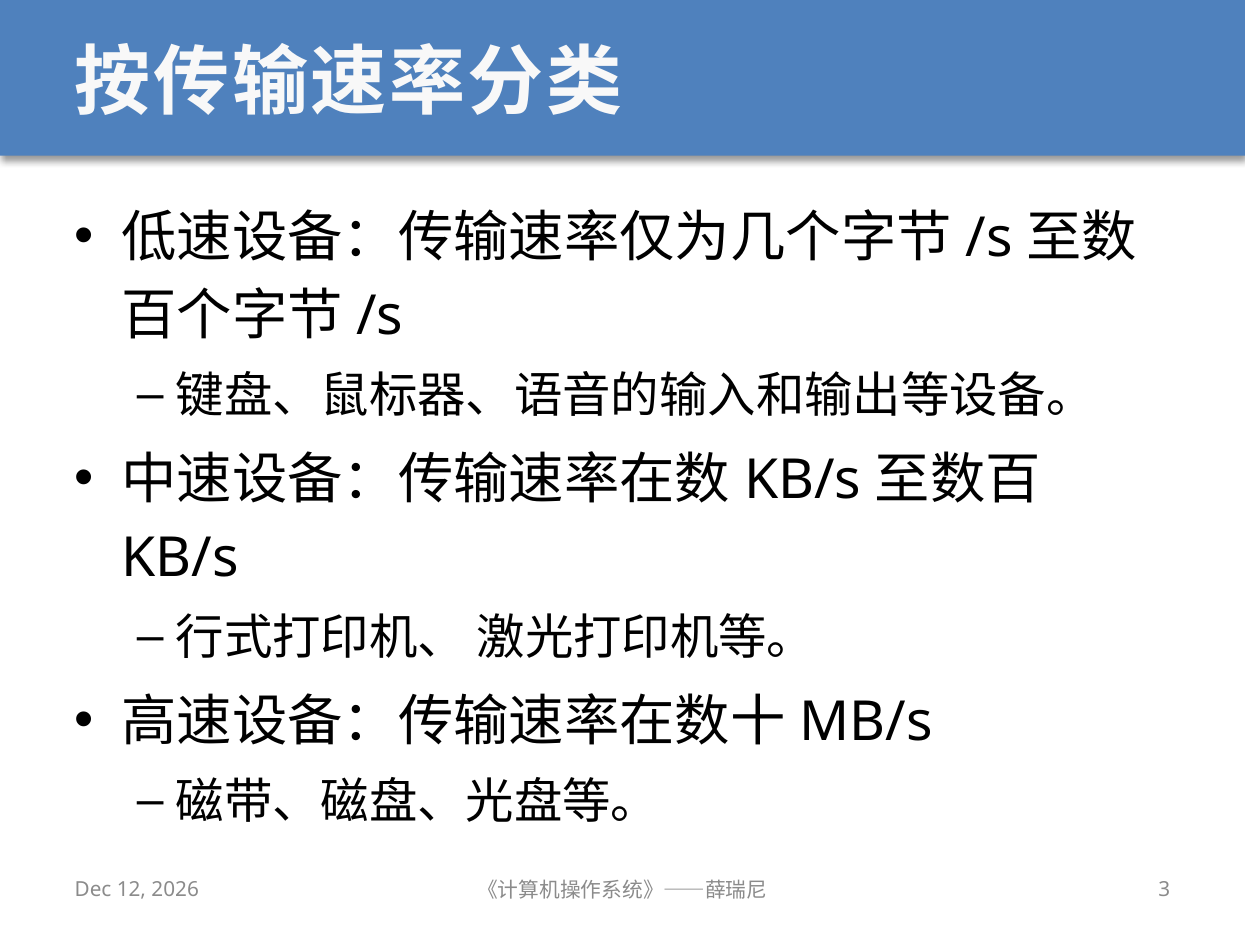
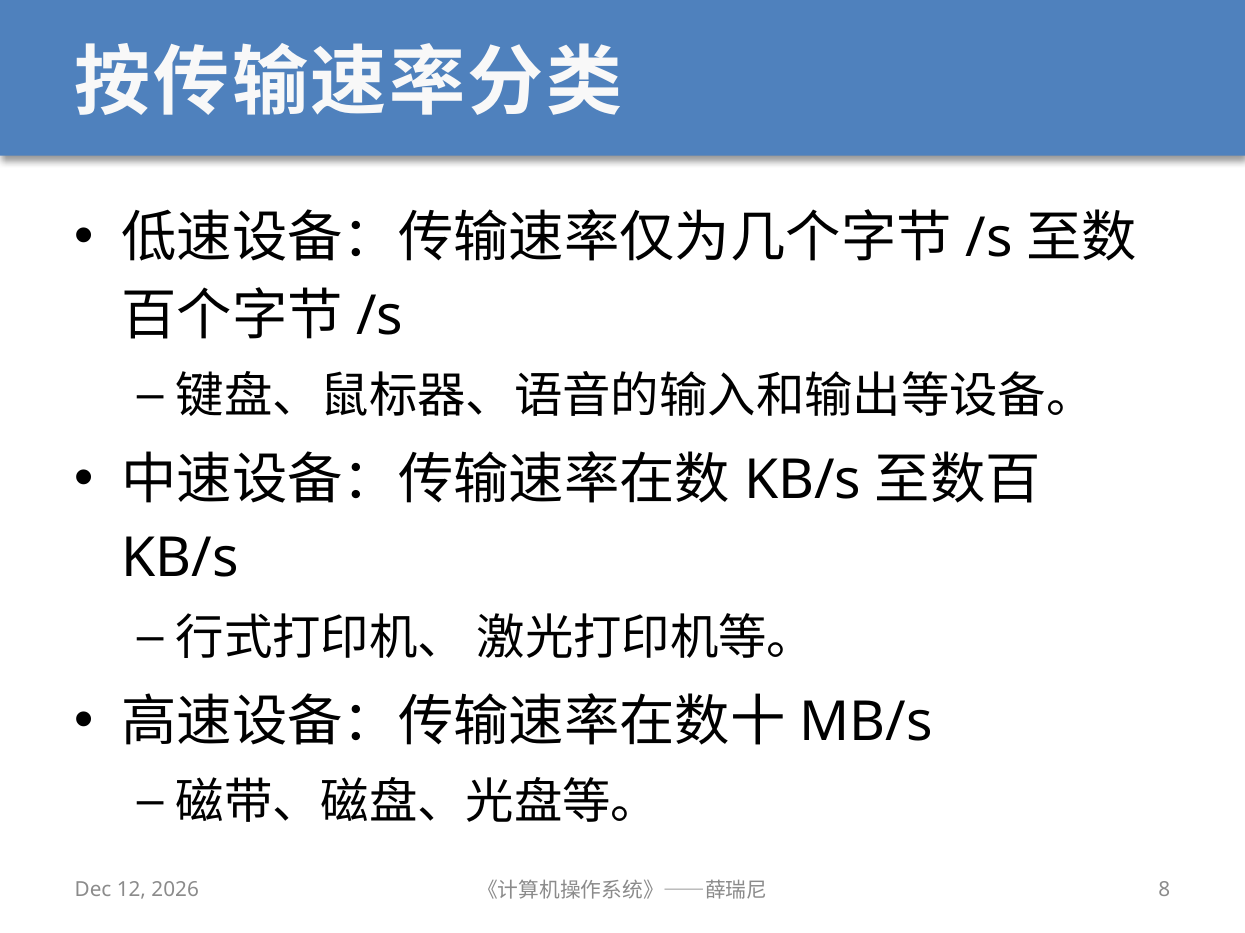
3: 3 -> 8 (1164, 890)
